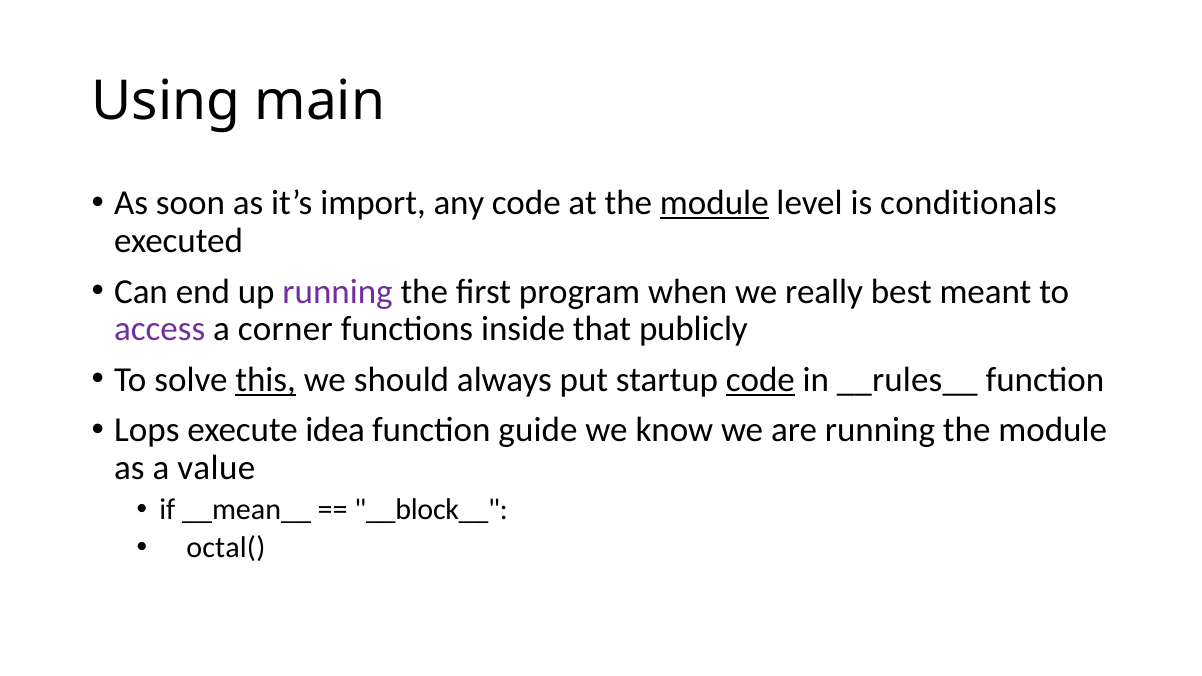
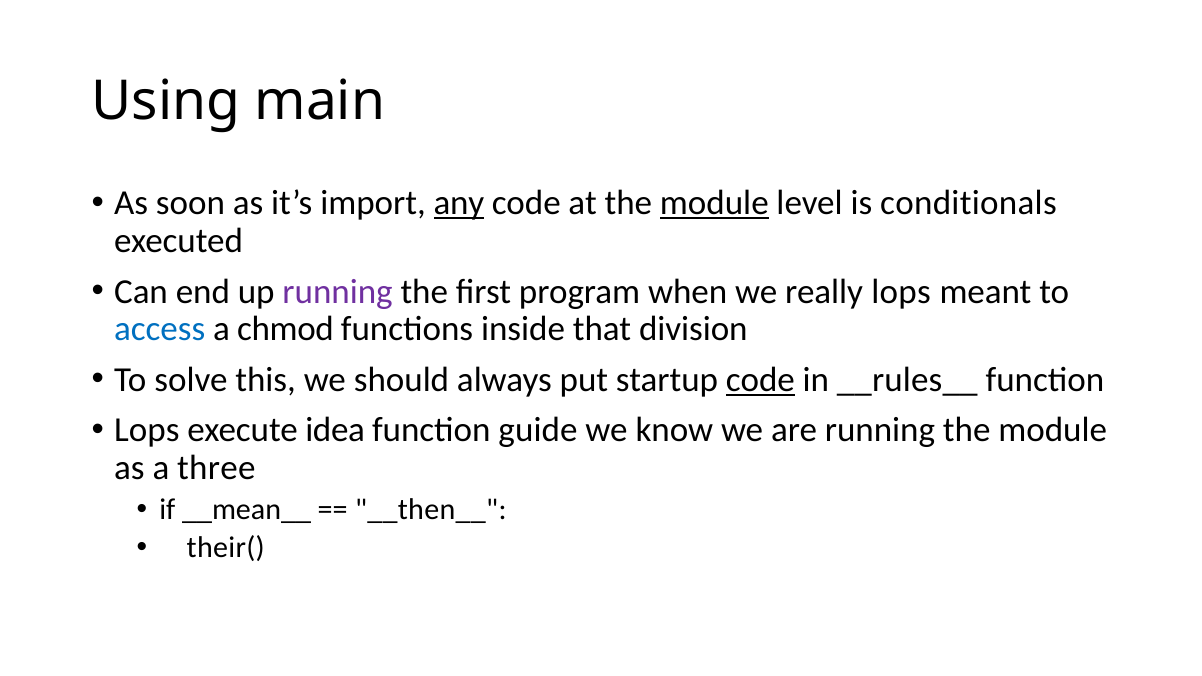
any underline: none -> present (459, 203)
really best: best -> lops (901, 291)
access colour: purple -> blue (160, 329)
corner: corner -> chmod (286, 329)
publicly: publicly -> division (693, 329)
this underline: present -> none (266, 380)
value: value -> three (216, 468)
__block__: __block__ -> __then__ (431, 509)
octal(: octal( -> their( (226, 548)
